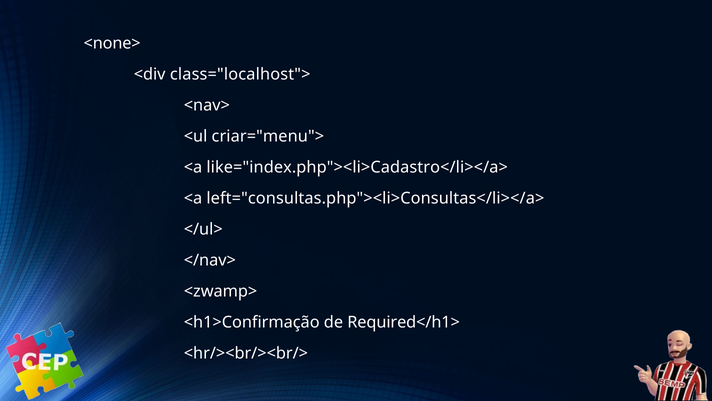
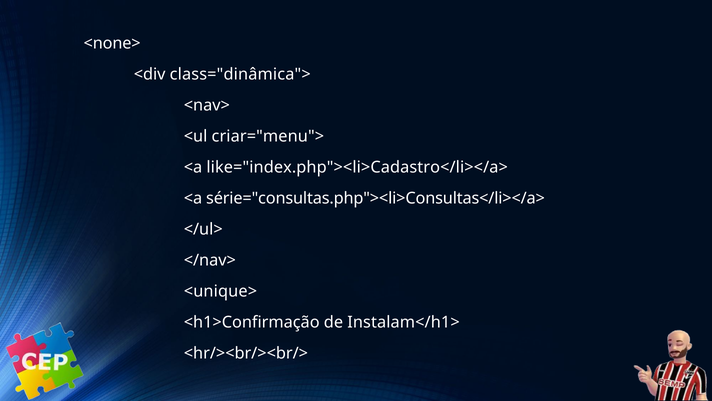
class="localhost">: class="localhost"> -> class="dinâmica"> (240, 74)
left="consultas.php"><li>Consultas</li></a>: left="consultas.php"><li>Consultas</li></a> -> série="consultas.php"><li>Consultas</li></a> (376, 198)
<zwamp>: <zwamp> -> <unique> (220, 291)
Required</h1>: Required</h1> -> Instalam</h1> (404, 322)
